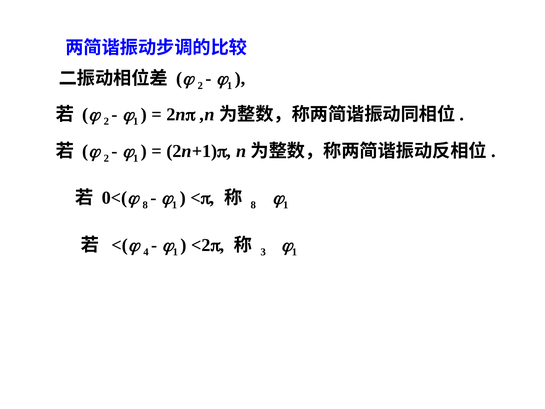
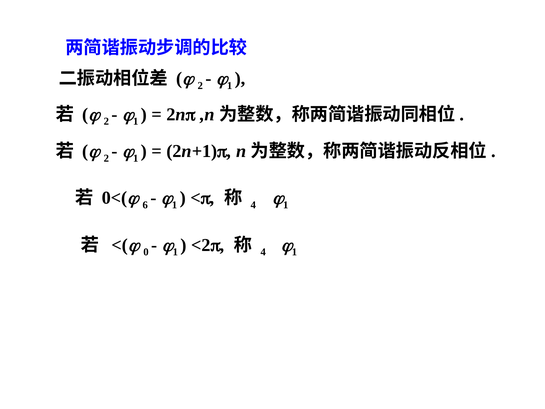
8: 8 -> 6 (145, 205)
8: 8 -> 4 (253, 205)
4: 4 -> 0 (146, 252)
3: 3 -> 4 (263, 252)
